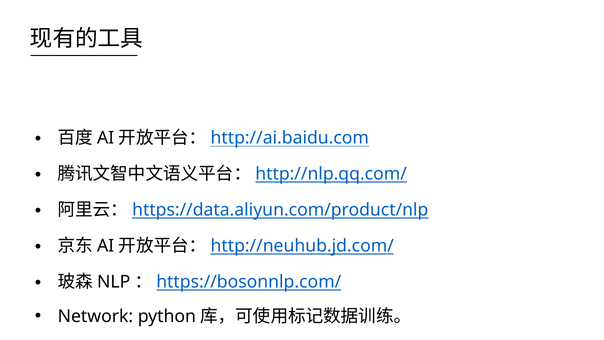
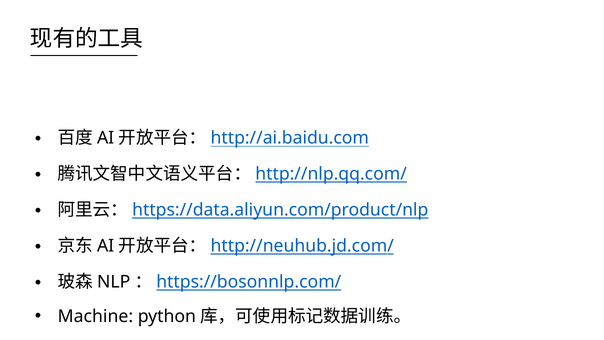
Network: Network -> Machine (95, 316)
